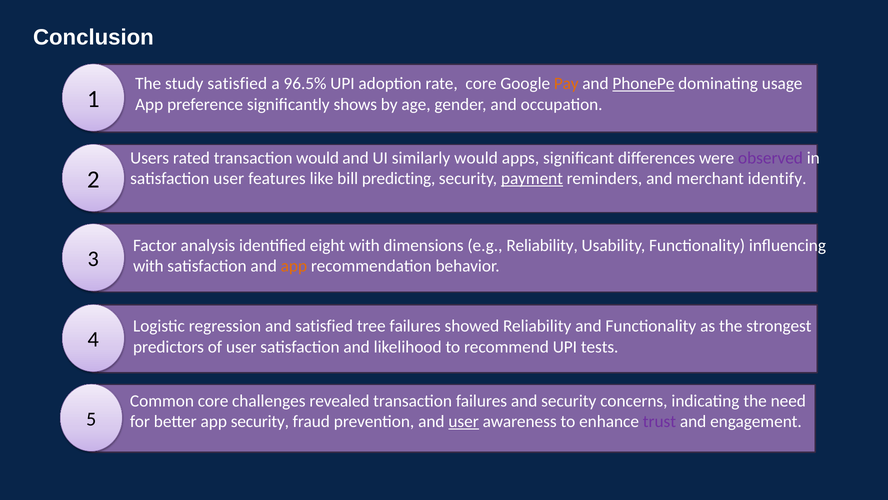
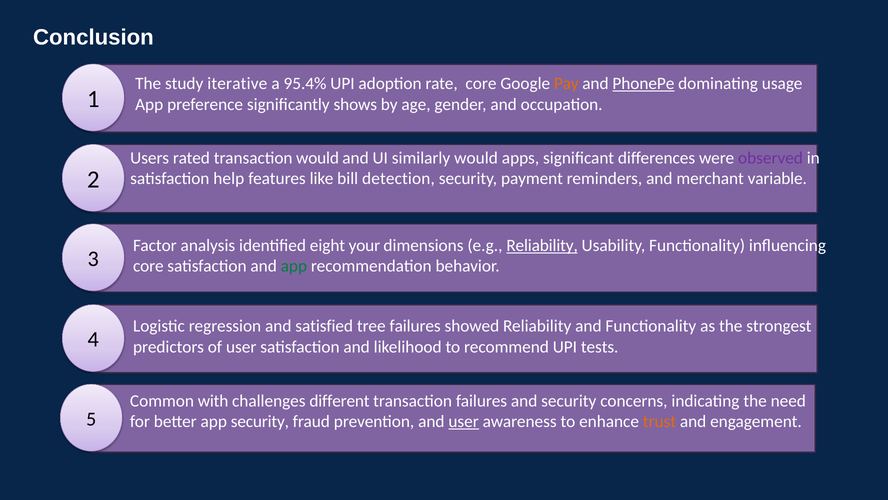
study satisfied: satisfied -> iterative (237, 84)
96.5%: 96.5% -> 95.4% (305, 84)
satisfaction user: user -> help (229, 179)
predicting: predicting -> detection (398, 179)
payment underline: present -> none (532, 179)
identify: identify -> variable (777, 179)
eight with: with -> your (364, 245)
Reliability underline: none -> present (542, 245)
with: with -> core (148, 266)
app colour: orange -> green (294, 266)
Common core: core -> with (213, 401)
revealed: revealed -> different (339, 401)
trust colour: purple -> orange (659, 421)
